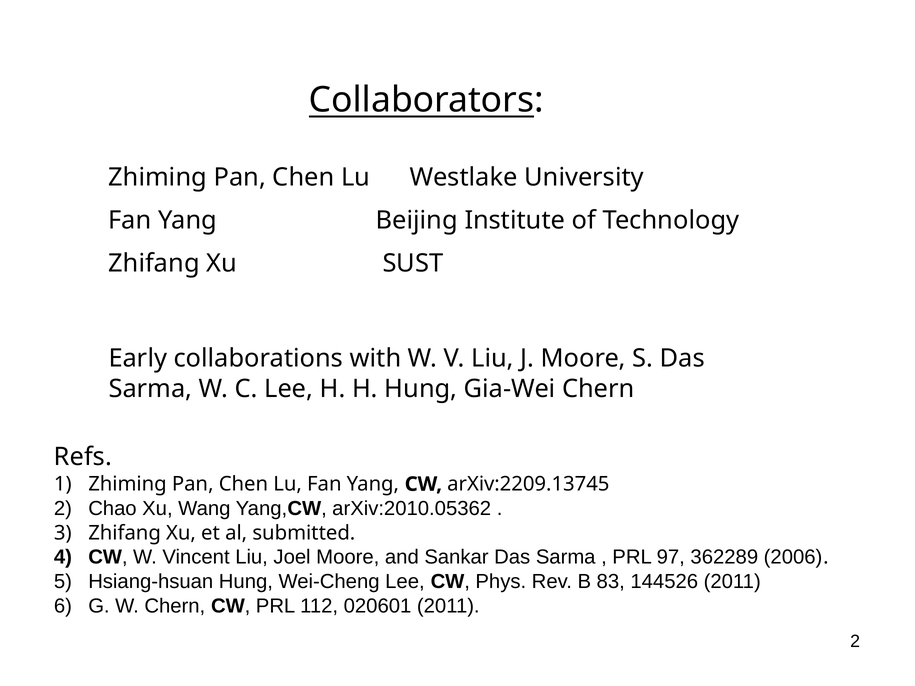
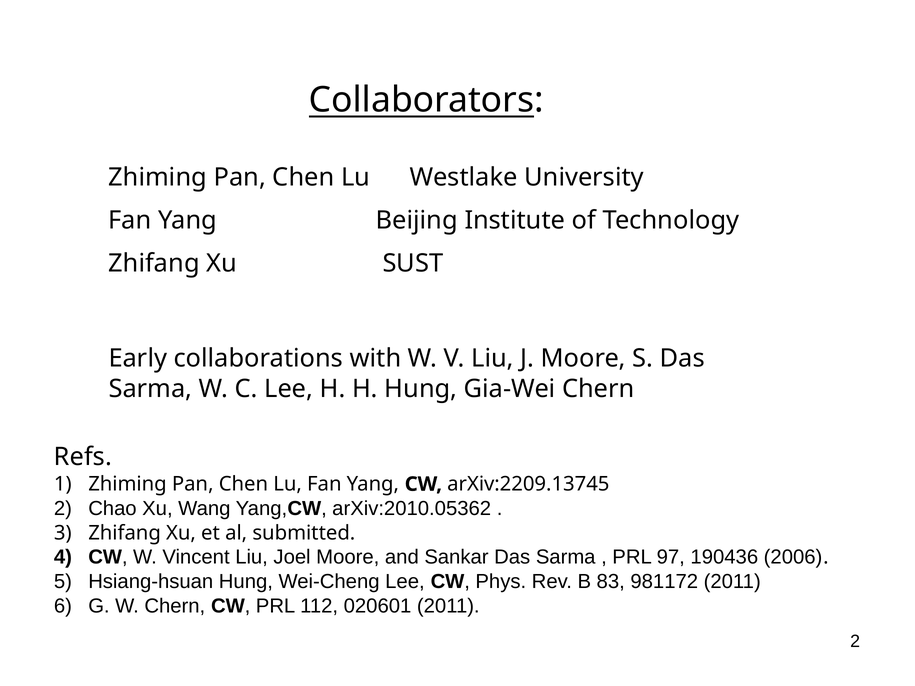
362289: 362289 -> 190436 (724, 557)
144526: 144526 -> 981172 (664, 582)
